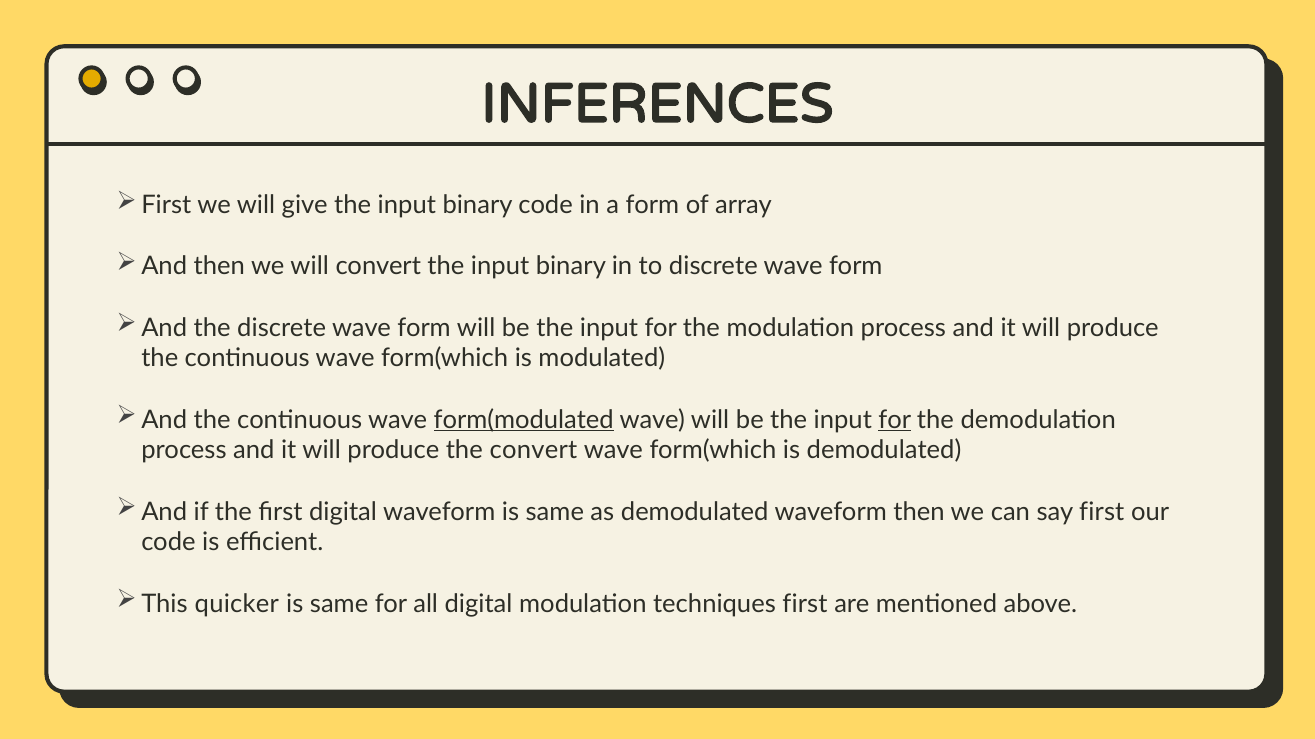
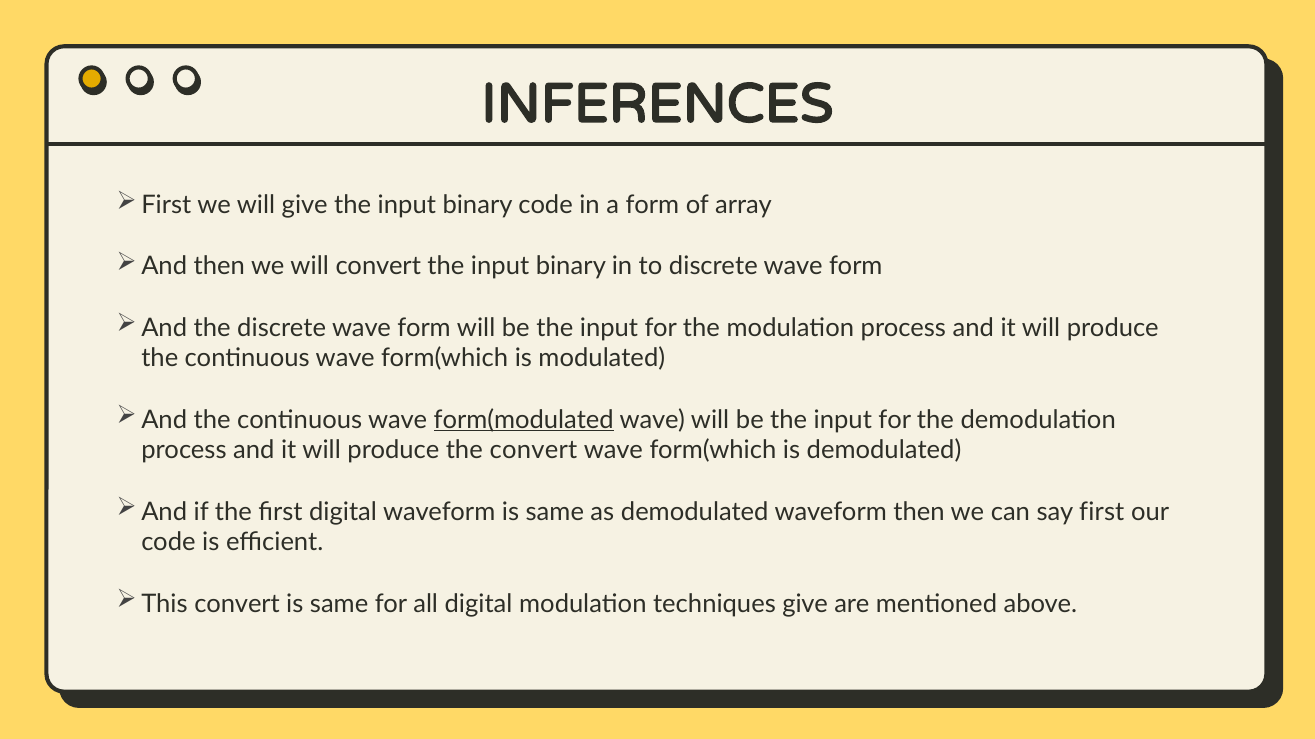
for underline: present -> none (895, 420)
This quicker: quicker -> convert (237, 604)
techniques first: first -> give (805, 604)
